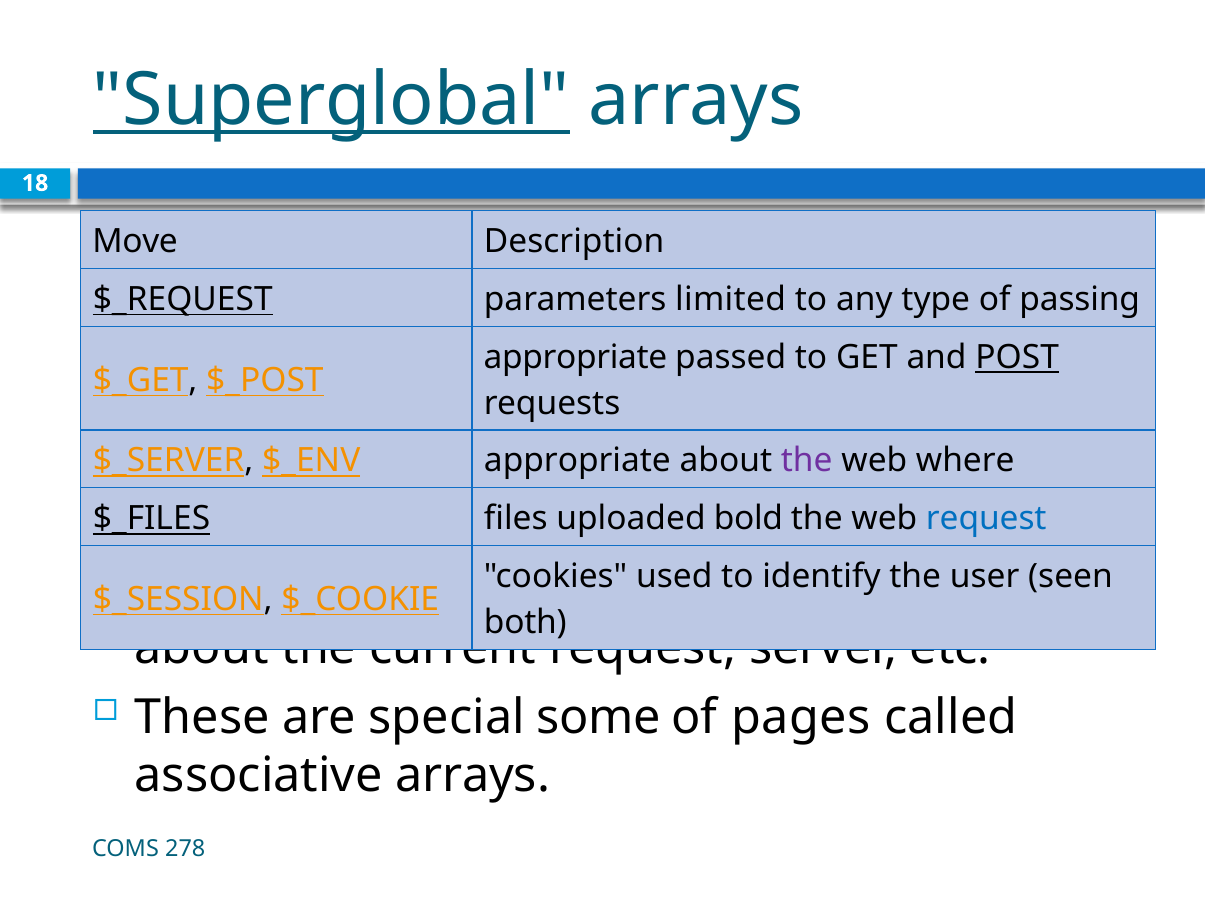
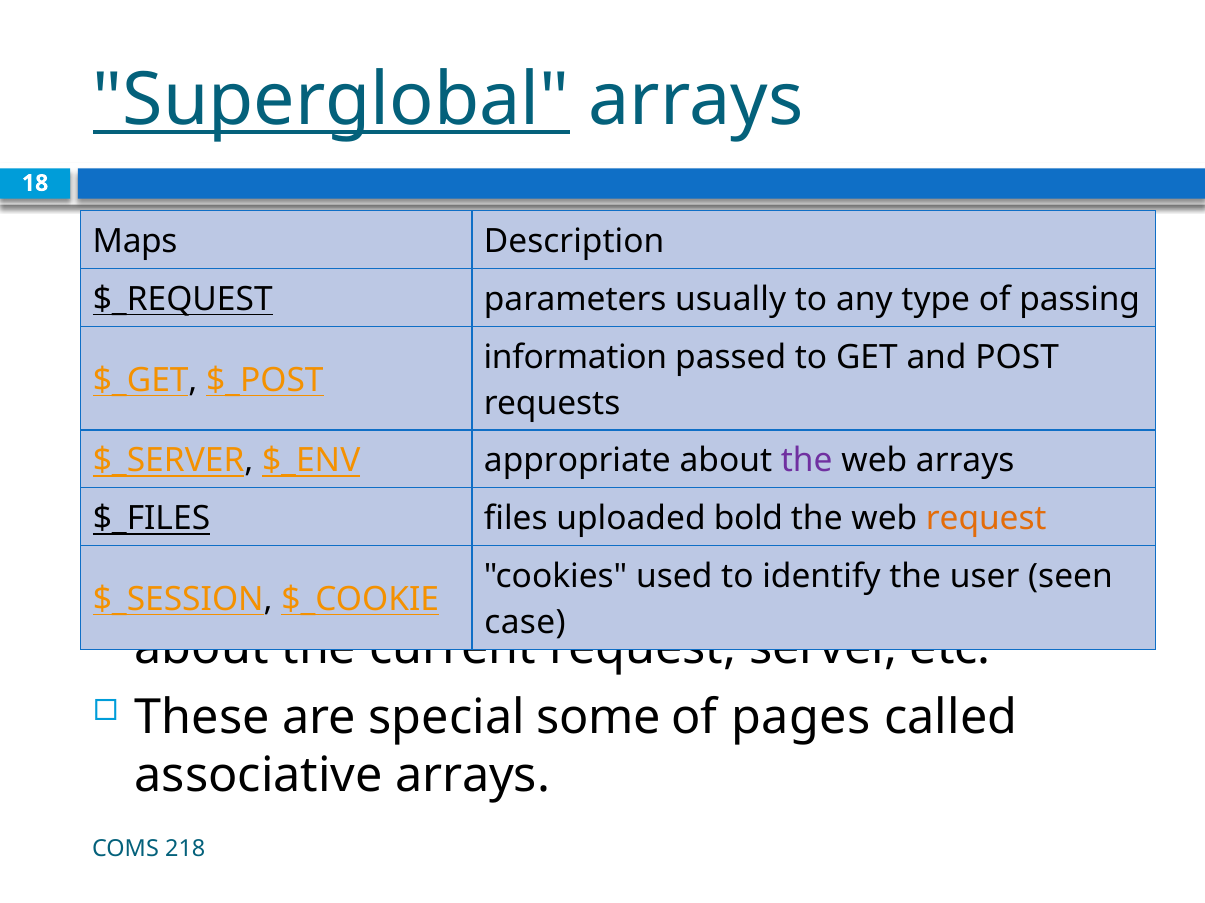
Move: Move -> Maps (135, 242)
limited: limited -> usually (731, 300)
appropriate: appropriate -> information (575, 358)
POST underline: present -> none (1017, 358)
web where: where -> arrays (965, 461)
request colour: blue -> orange (986, 519)
both: both -> case (525, 623)
278: 278 -> 218 (185, 849)
